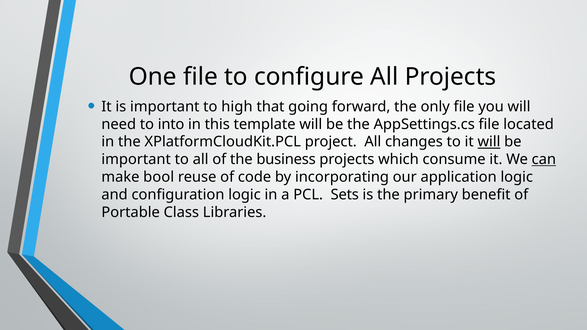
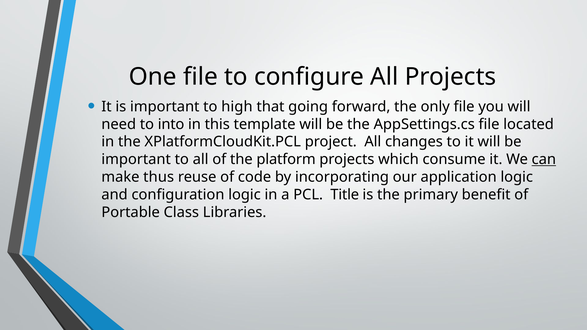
will underline: present -> none (489, 142)
business: business -> platform (286, 159)
bool: bool -> thus (159, 177)
Sets: Sets -> Title (345, 195)
